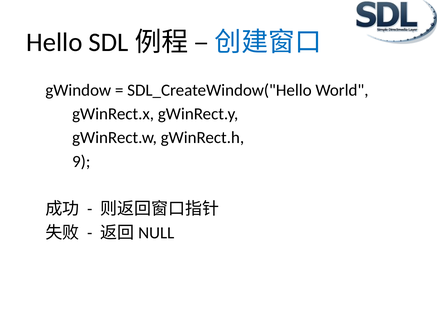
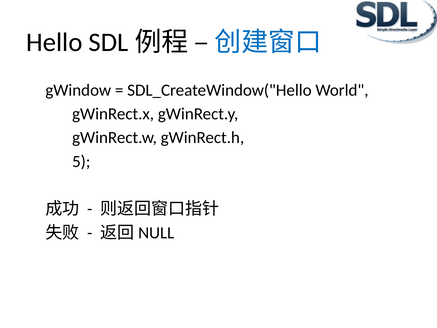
9: 9 -> 5 (81, 161)
